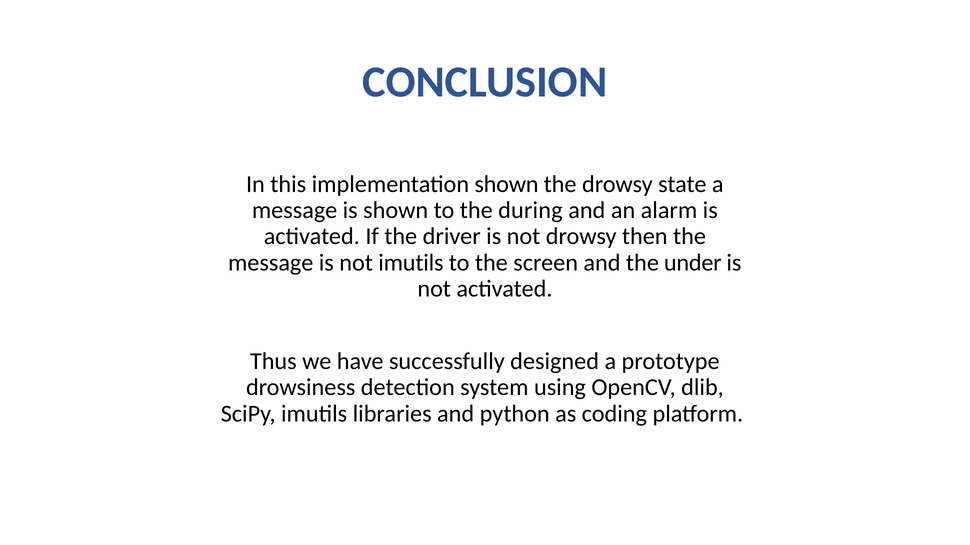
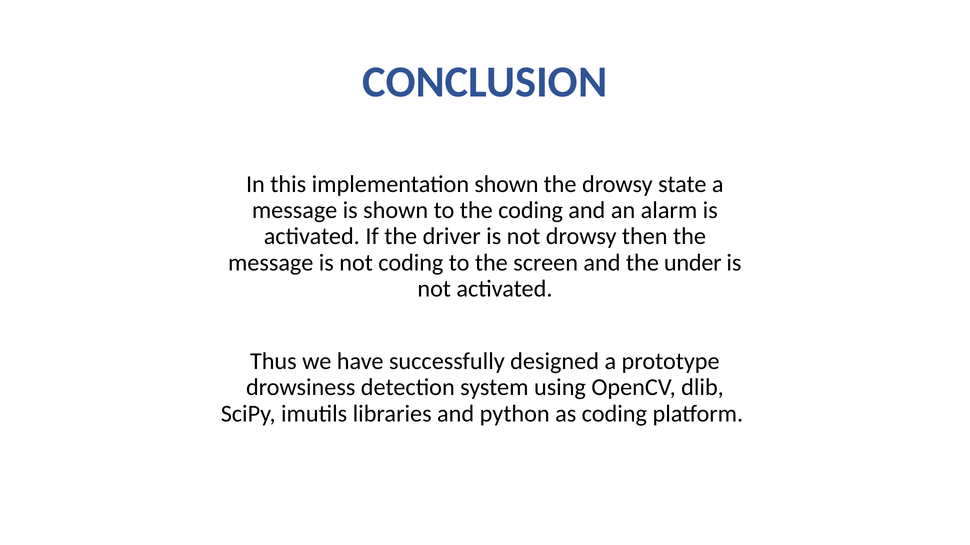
the during: during -> coding (531, 211)
not imutils: imutils -> coding (411, 263)
